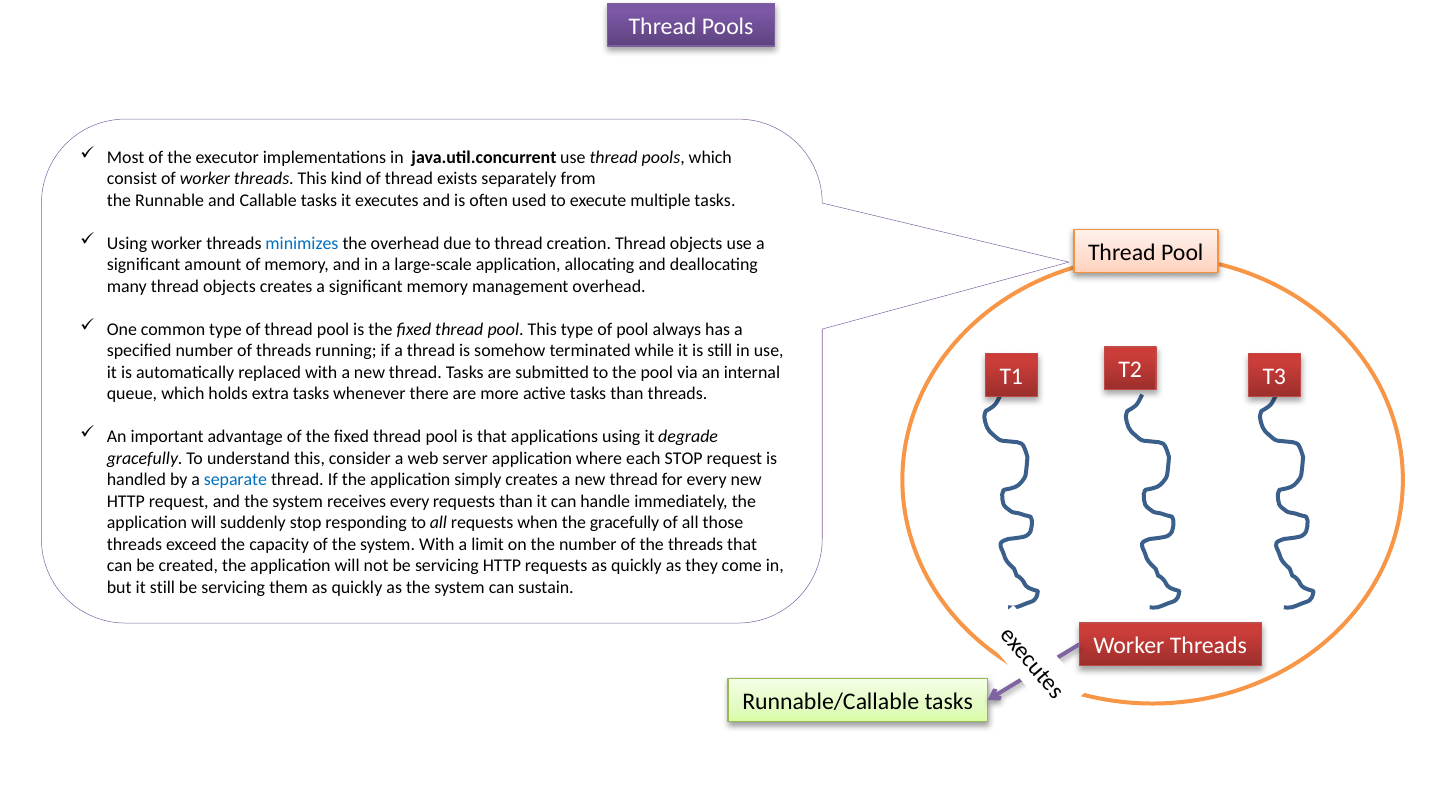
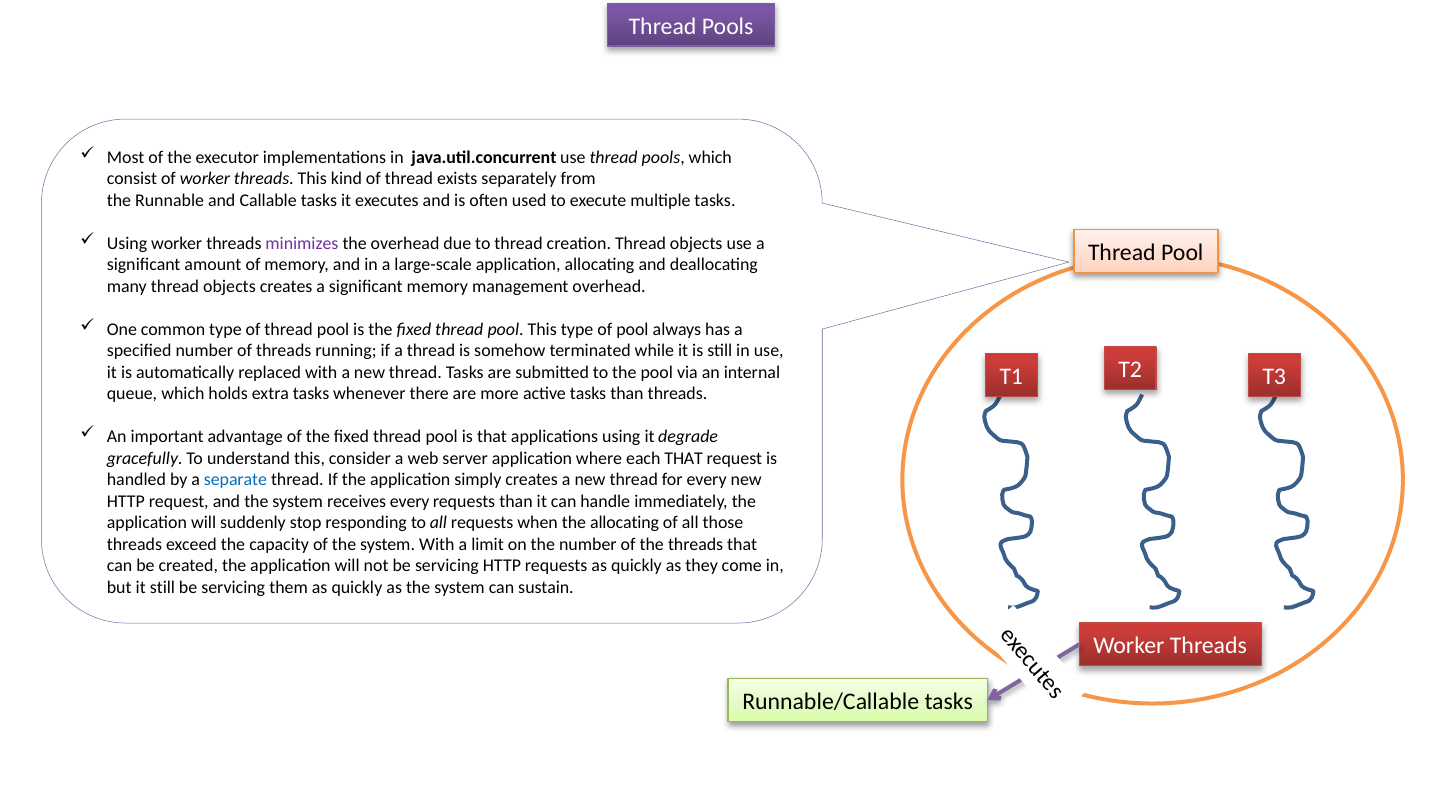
minimizes colour: blue -> purple (302, 243)
each STOP: STOP -> THAT (684, 459)
the gracefully: gracefully -> allocating (625, 523)
